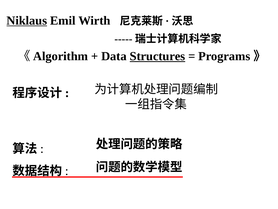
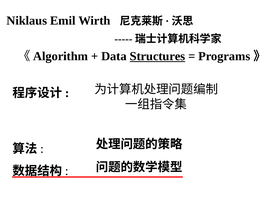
Niklaus underline: present -> none (27, 21)
